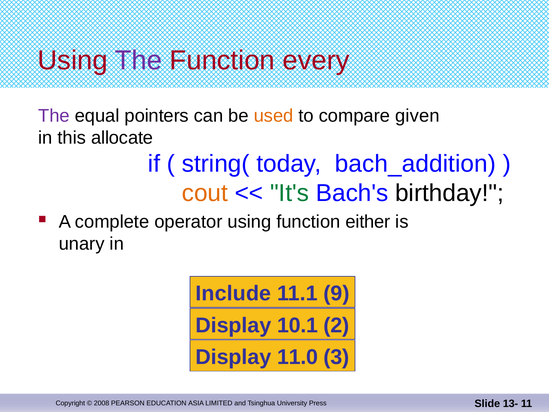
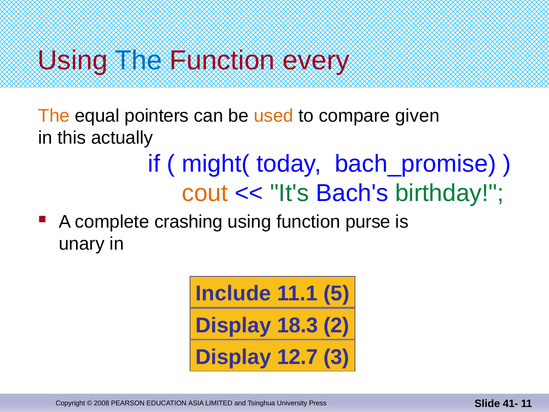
The colour: purple -> blue (138, 60)
The colour: purple -> orange (54, 116)
allocate: allocate -> actually (122, 138)
string(: string( -> might( (216, 164)
bach_addition: bach_addition -> bach_promise (415, 164)
birthday colour: black -> green (450, 193)
operator: operator -> crashing (188, 222)
either: either -> purse (368, 222)
9: 9 -> 5 (336, 293)
10.1: 10.1 -> 18.3 (297, 325)
11.0: 11.0 -> 12.7 (297, 357)
13-: 13- -> 41- (510, 403)
